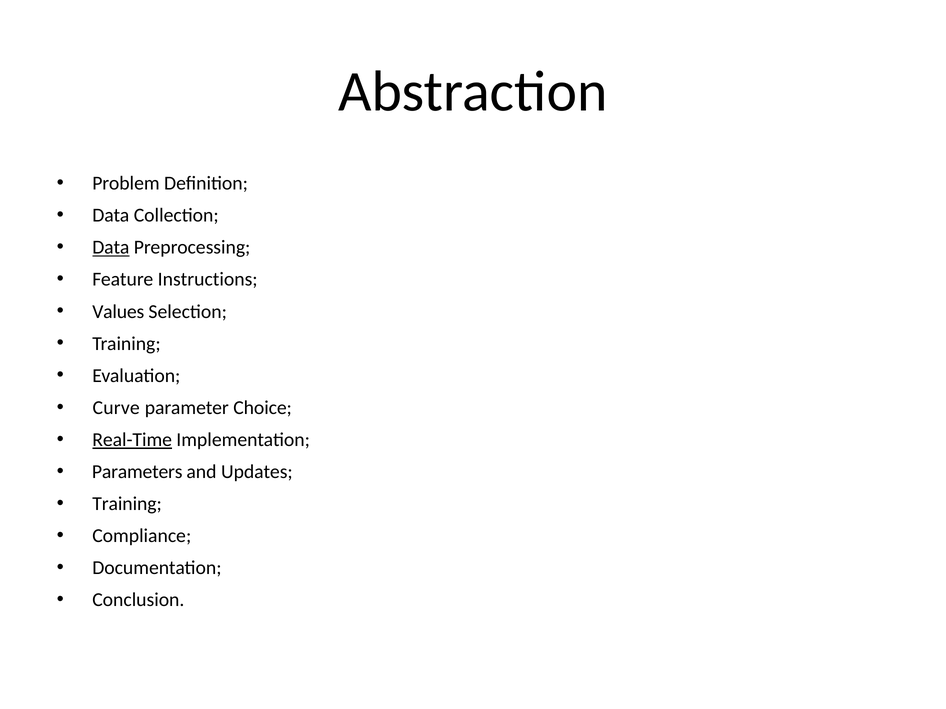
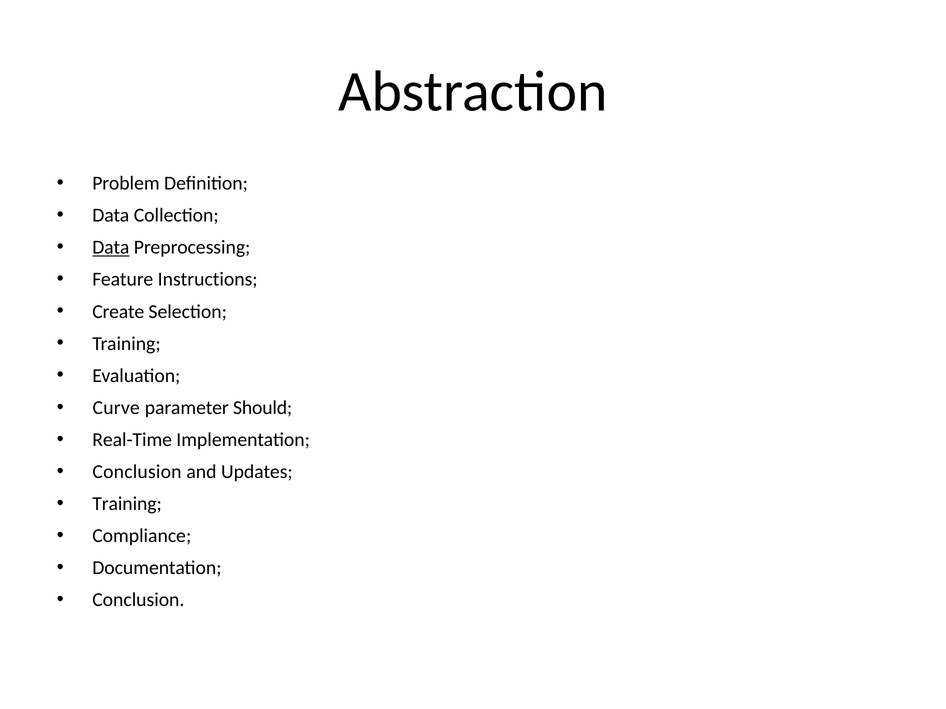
Values: Values -> Create (118, 312)
Choice: Choice -> Should (263, 408)
Real-Time underline: present -> none (132, 440)
Parameters: Parameters -> Conclusion (137, 472)
